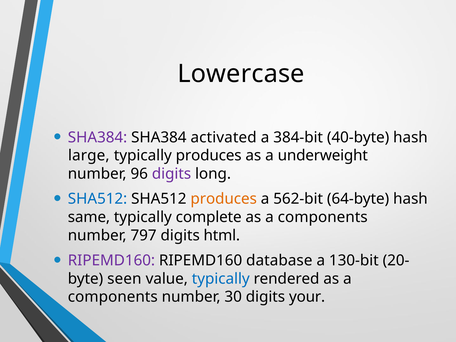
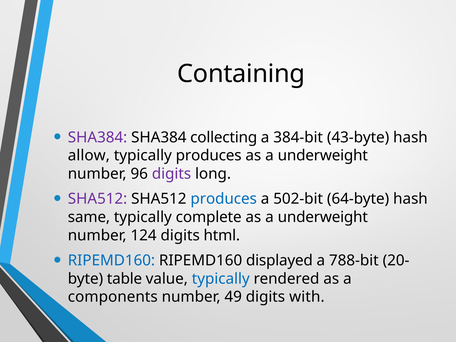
Lowercase: Lowercase -> Containing (241, 74)
activated: activated -> collecting (224, 137)
40-byte: 40-byte -> 43-byte (358, 137)
large: large -> allow (89, 156)
SHA512 colour: blue -> purple (98, 199)
produces colour: orange -> blue (224, 199)
562-bit: 562-bit -> 502-bit (298, 199)
components: components -> underweight (323, 217)
797: 797 -> 124 (144, 235)
RIPEMD160 colour: purple -> blue (111, 260)
database: database -> displayed (279, 260)
130-bit: 130-bit -> 788-bit (354, 260)
seen: seen -> table (125, 279)
30: 30 -> 49 (233, 297)
your: your -> with (307, 297)
